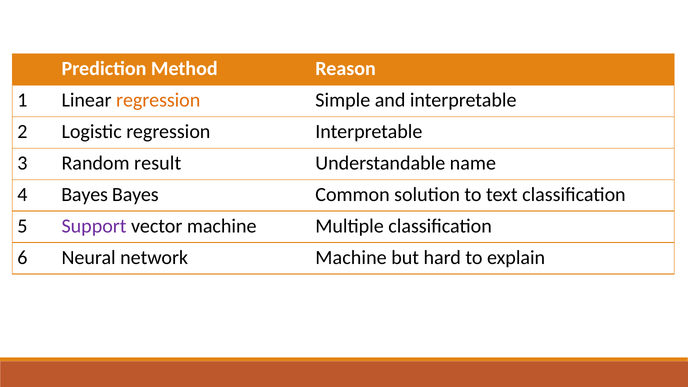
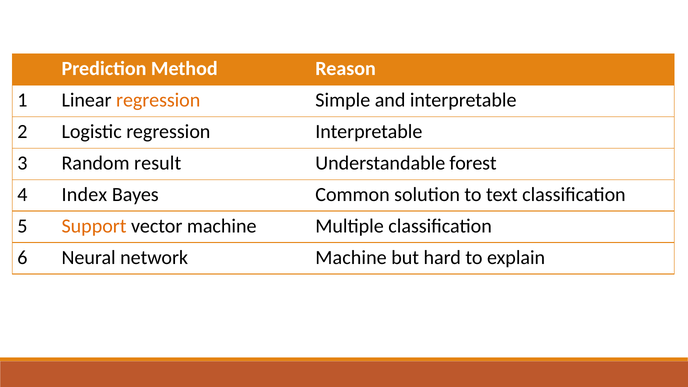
name: name -> forest (473, 163)
4 Bayes: Bayes -> Index (84, 195)
Support colour: purple -> orange (94, 226)
